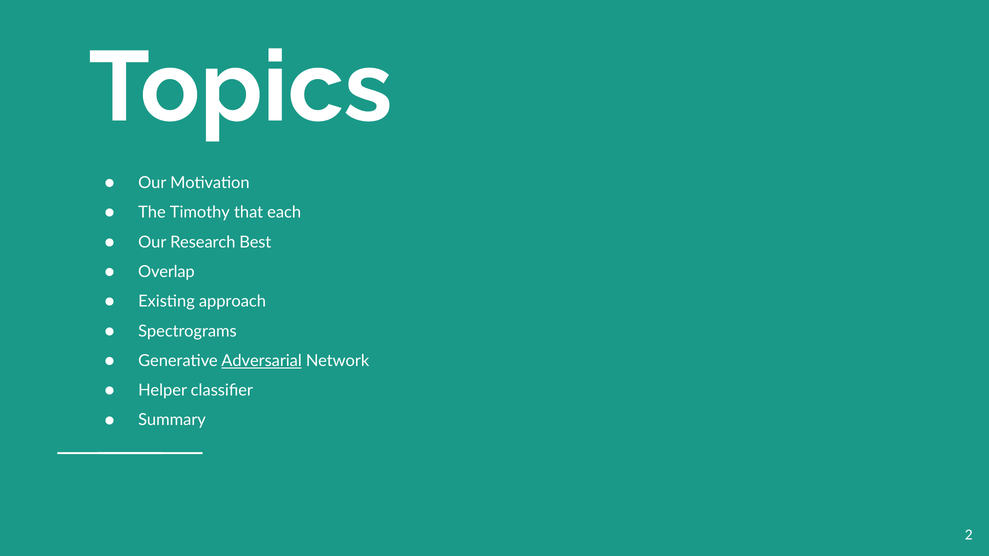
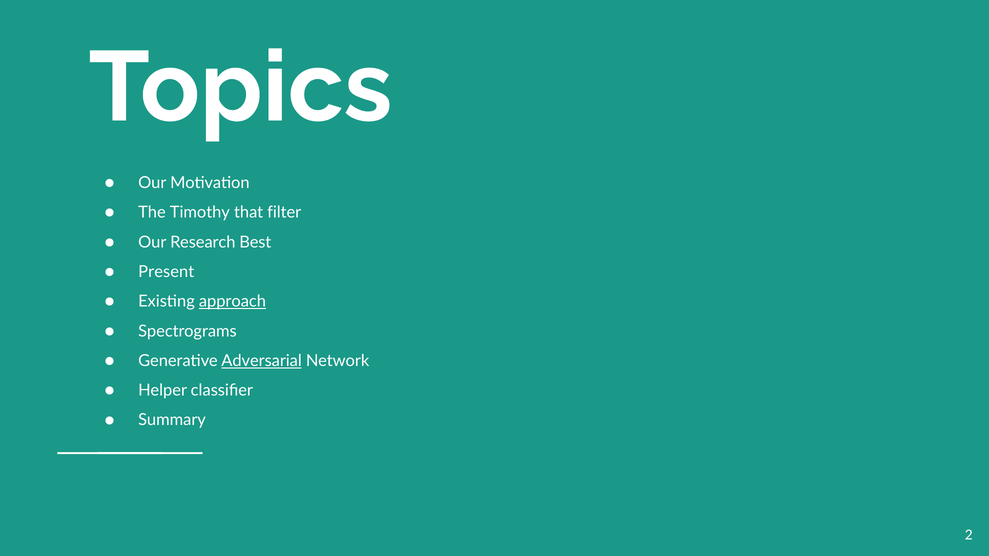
each: each -> filter (284, 213)
Overlap: Overlap -> Present (166, 272)
approach underline: none -> present (232, 302)
